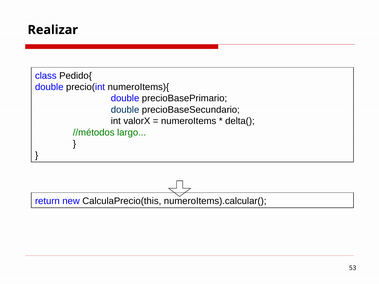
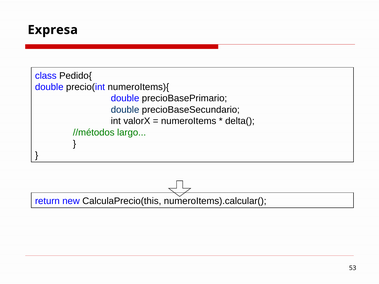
Realizar: Realizar -> Expresa (53, 30)
